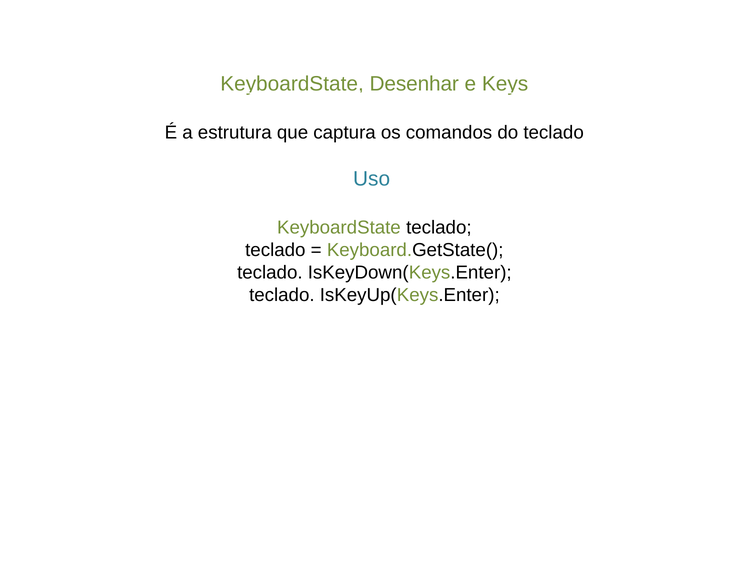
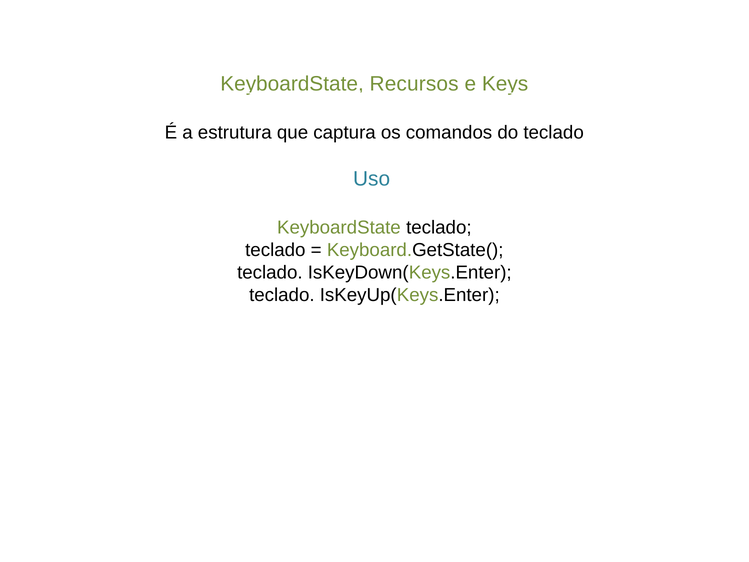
Desenhar: Desenhar -> Recursos (414, 84)
